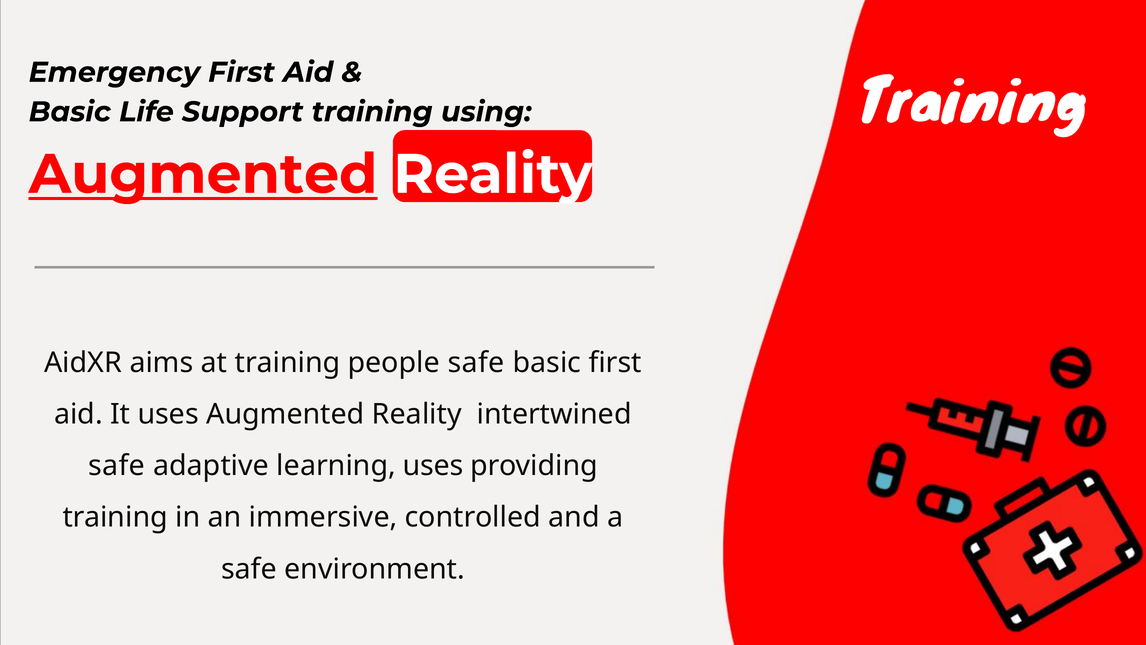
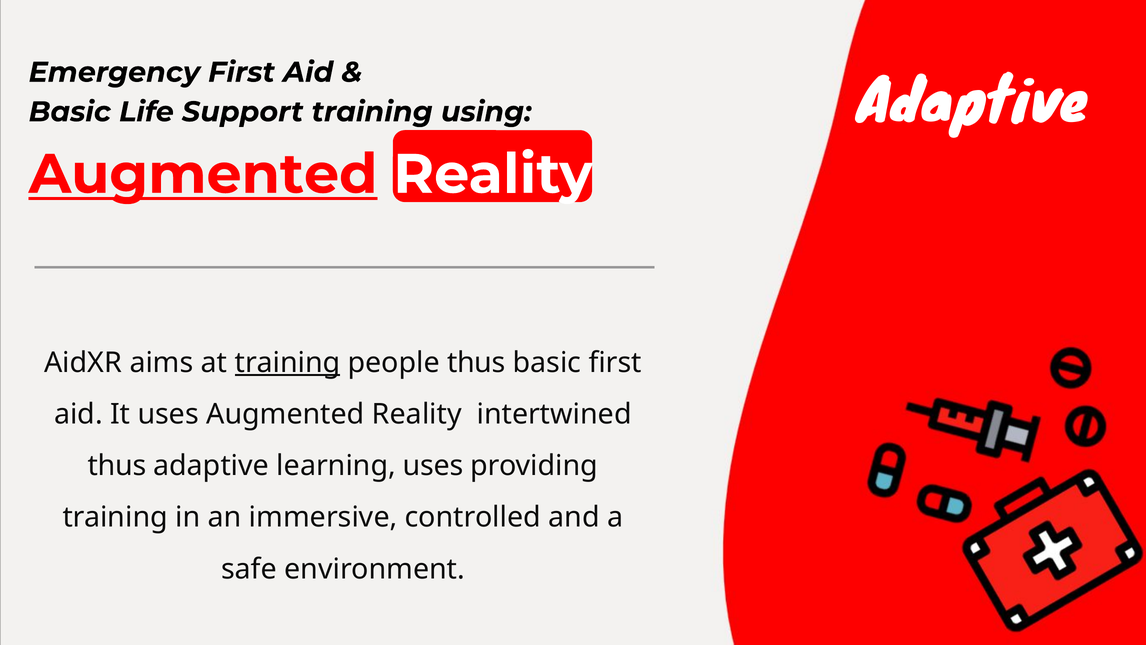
Training: Training -> Adaptive (973, 100)
training underline: none -> present (288, 362)
people safe: safe -> thus (476, 362)
safe: safe -> thus (117, 466)
